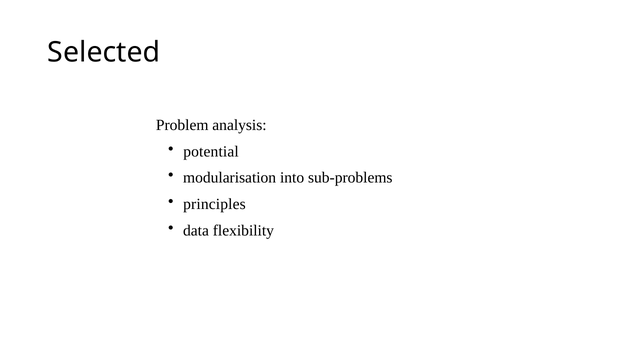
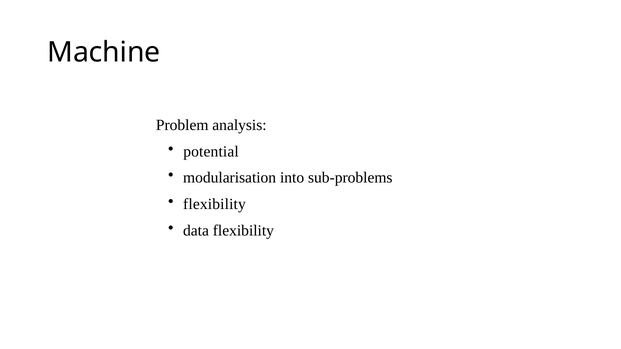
Selected: Selected -> Machine (104, 52)
principles: principles -> flexibility (214, 204)
